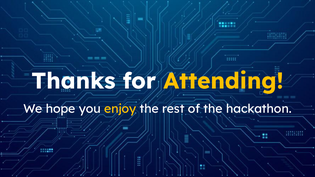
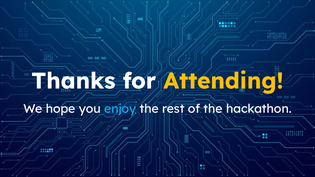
enjoy colour: yellow -> light blue (120, 109)
